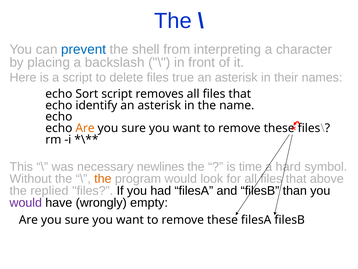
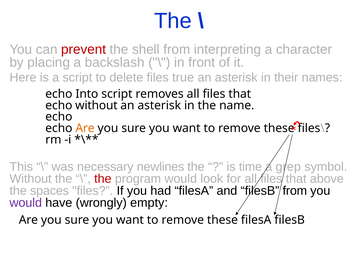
prevent colour: blue -> red (84, 49)
Sort: Sort -> Into (87, 94)
echo identify: identify -> without (96, 105)
hard: hard -> grep (288, 167)
the colour: orange -> red (103, 178)
replied: replied -> spaces (50, 190)
filesB than: than -> from (295, 190)
